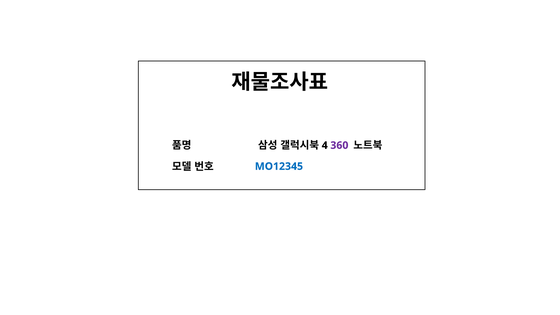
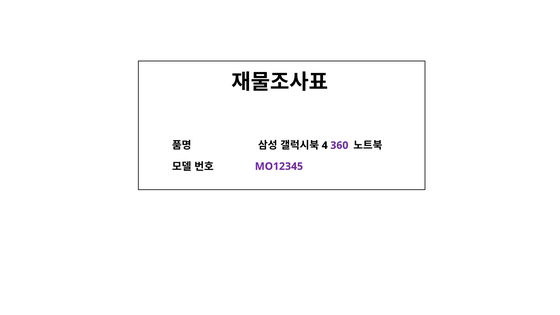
MO12345 colour: blue -> purple (279, 166)
